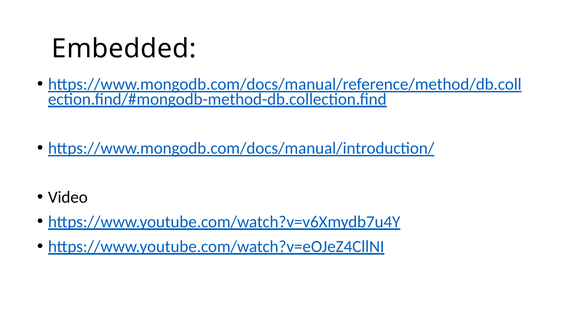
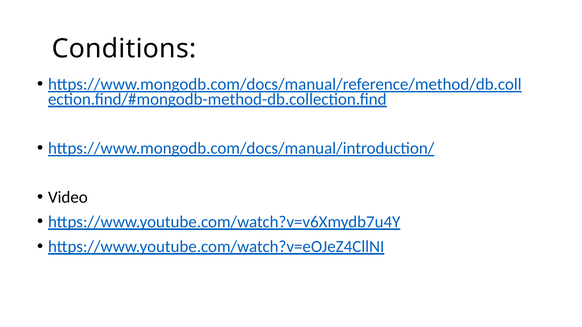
Embedded: Embedded -> Conditions (124, 49)
